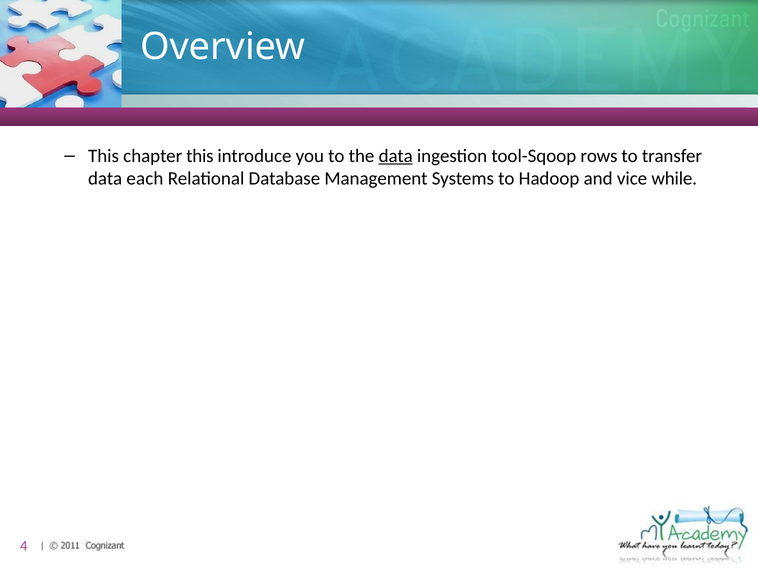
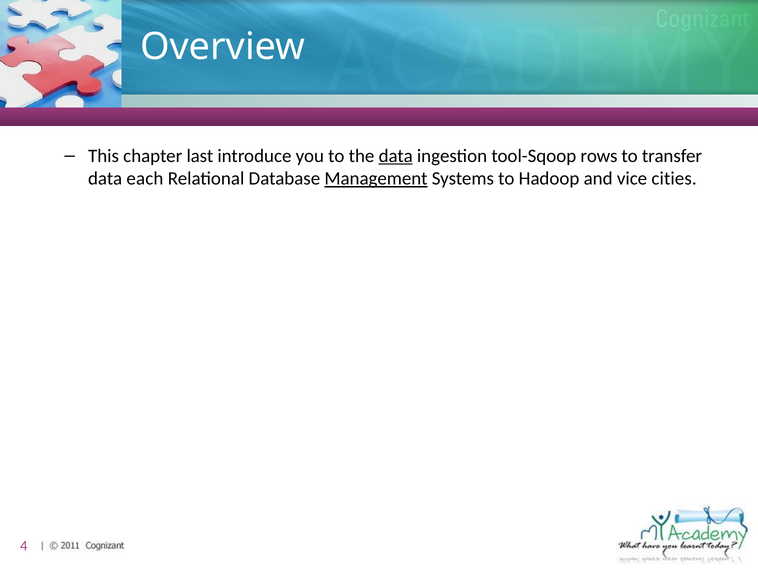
chapter this: this -> last (200, 156)
Management underline: none -> present (376, 179)
while: while -> cities (674, 179)
